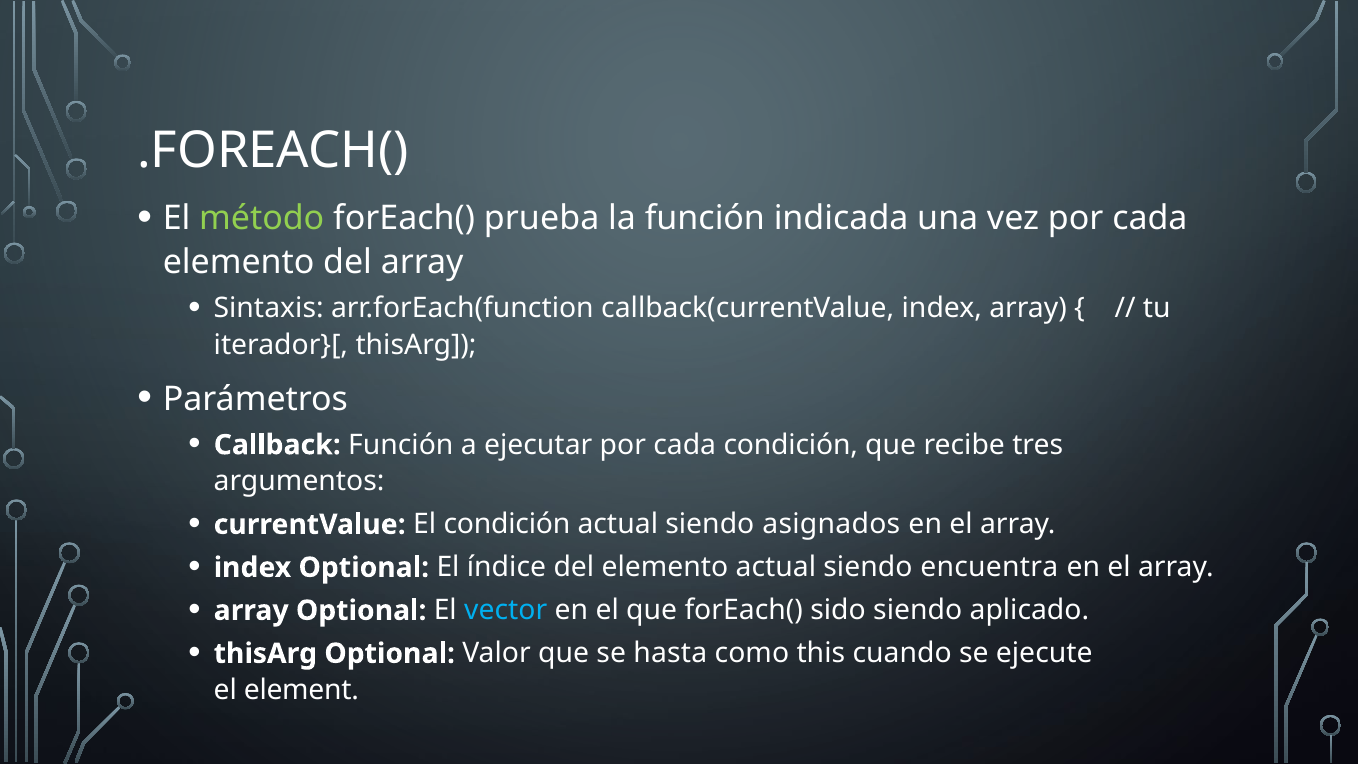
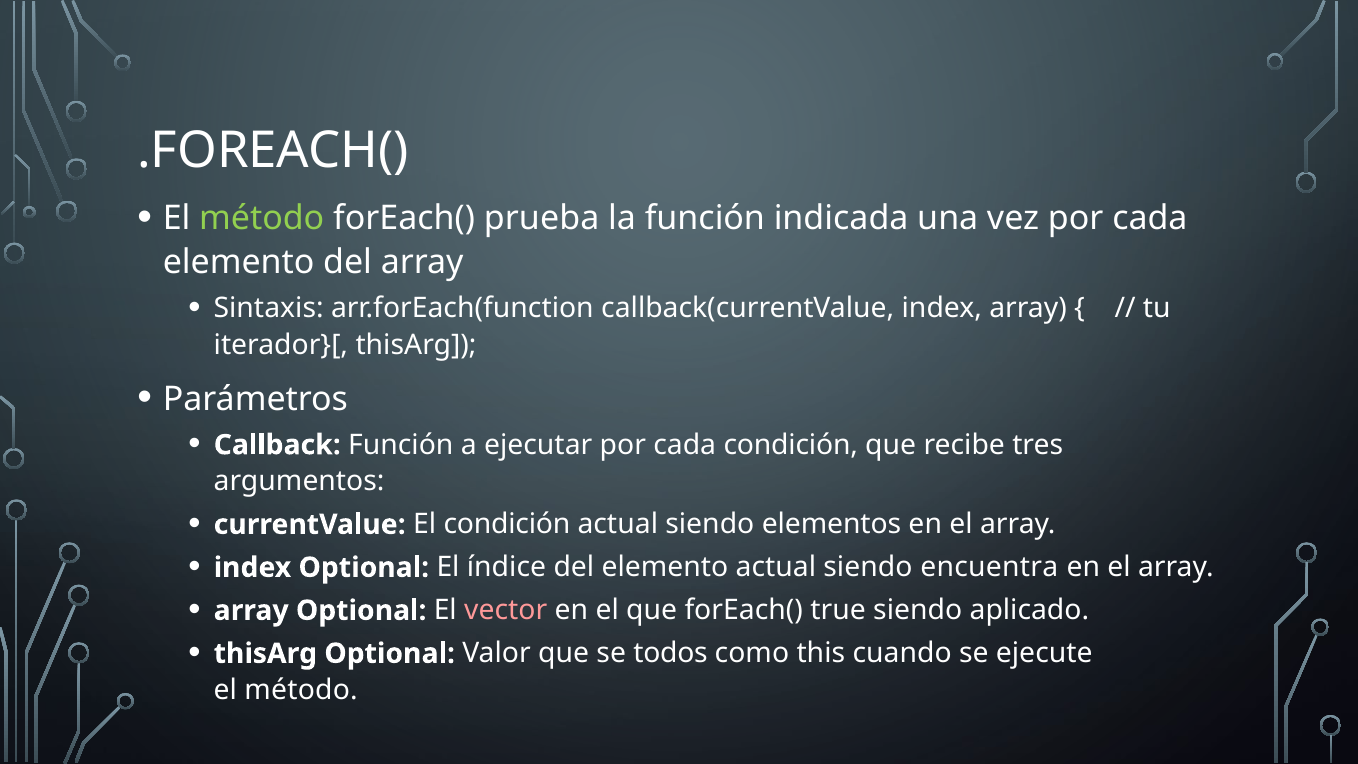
asignados: asignados -> elementos (831, 524)
vector colour: light blue -> pink (506, 610)
sido: sido -> true (838, 610)
hasta: hasta -> todos (671, 653)
element: element -> método (301, 690)
